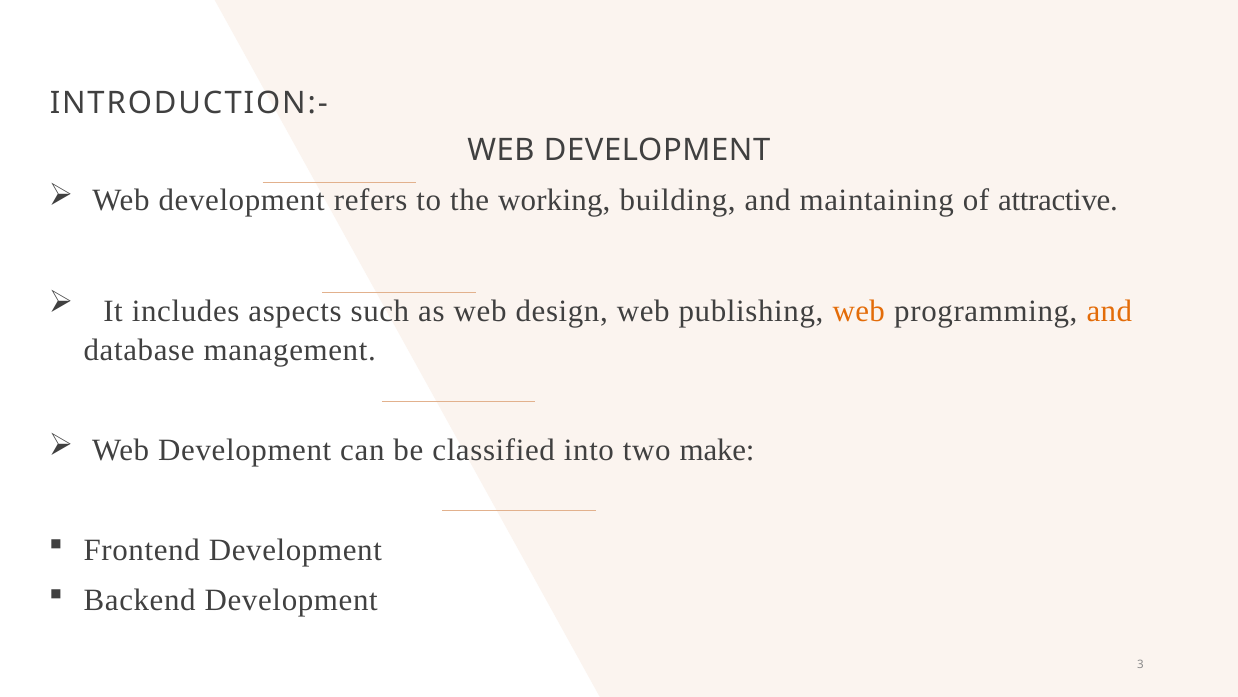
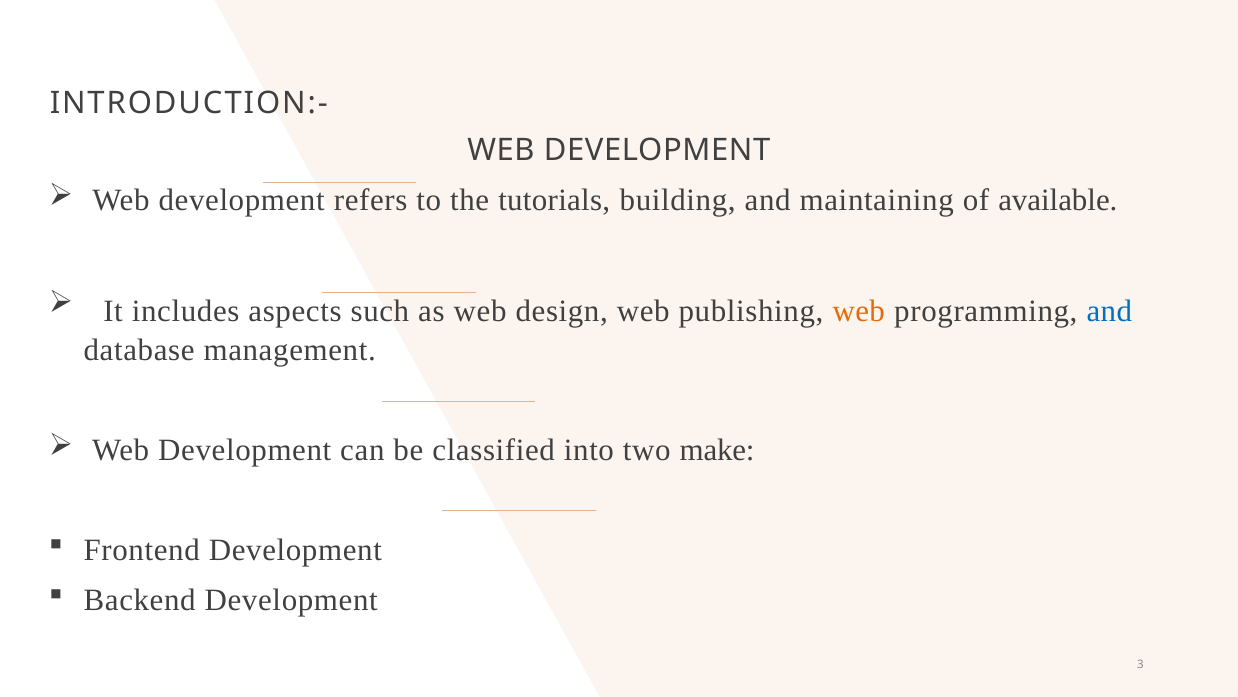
working: working -> tutorials (554, 200)
attractive: attractive -> available (1058, 200)
and colour: orange -> blue (1109, 311)
